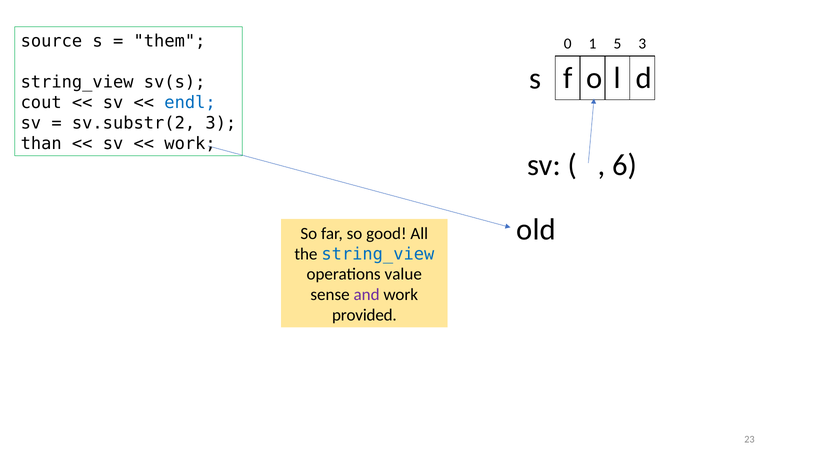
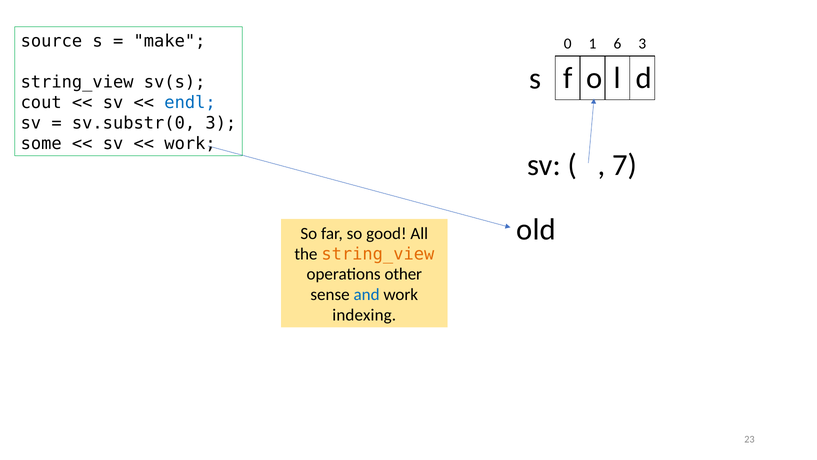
them: them -> make (170, 41)
5: 5 -> 6 (617, 44)
sv.substr(2: sv.substr(2 -> sv.substr(0 (134, 123)
than: than -> some (41, 143)
6: 6 -> 7 (625, 165)
string_view colour: blue -> orange (378, 254)
value: value -> other (403, 274)
and colour: purple -> blue (367, 295)
provided: provided -> indexing (364, 315)
